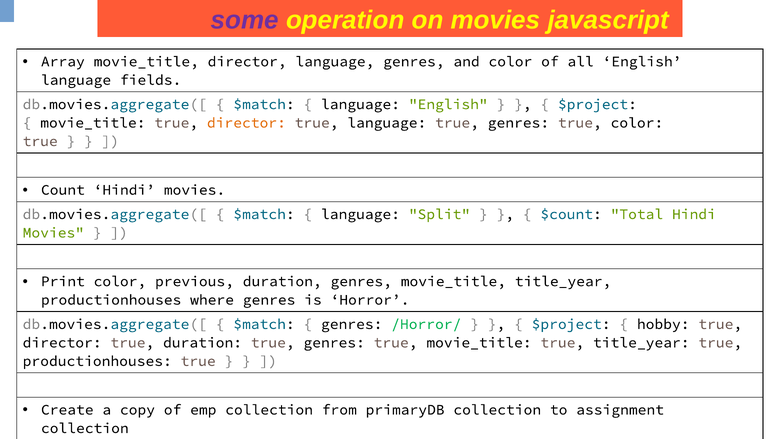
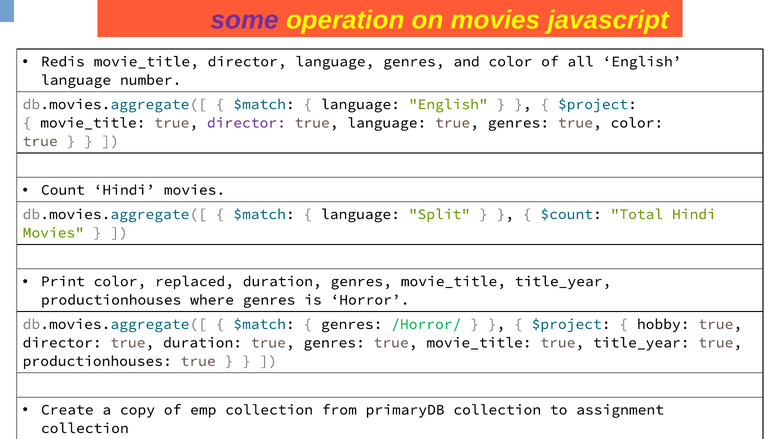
Array: Array -> Redis (63, 61)
fields: fields -> number (151, 80)
director colour: orange -> purple (246, 123)
previous: previous -> replaced (195, 281)
